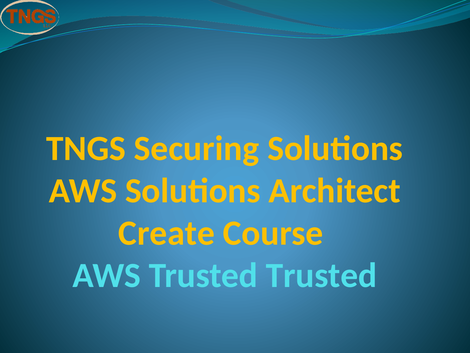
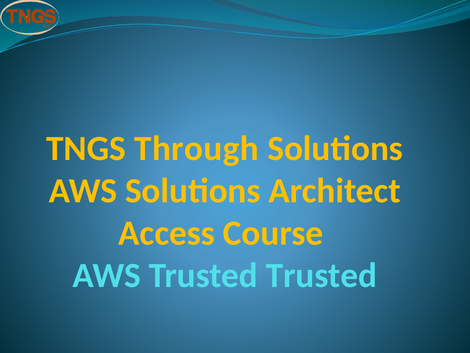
Securing: Securing -> Through (196, 148)
Create: Create -> Access (167, 233)
